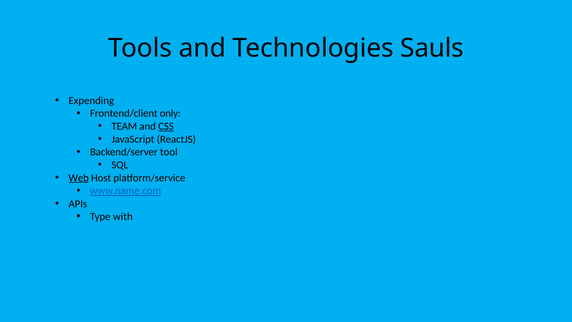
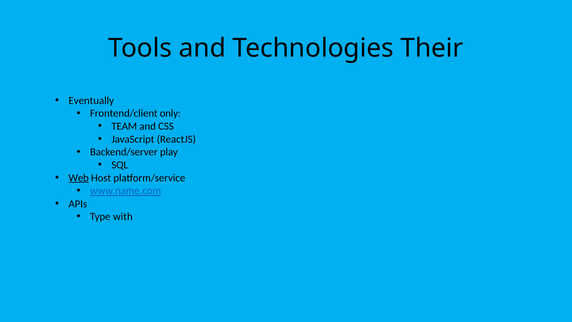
Sauls: Sauls -> Their (432, 48)
Expending: Expending -> Eventually (91, 100)
CSS underline: present -> none (166, 126)
tool: tool -> play (169, 152)
